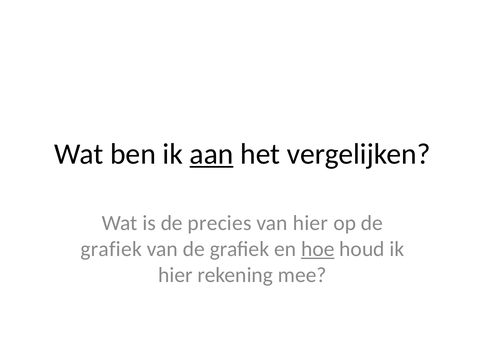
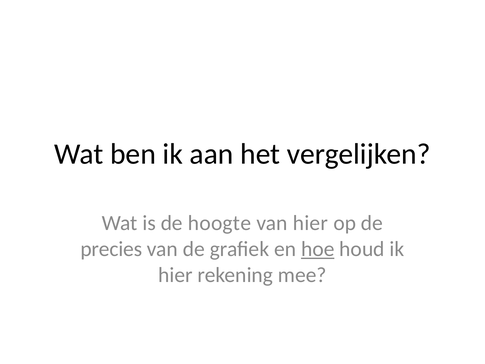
aan underline: present -> none (212, 154)
precies: precies -> hoogte (220, 223)
grafiek: grafiek -> precies (111, 249)
